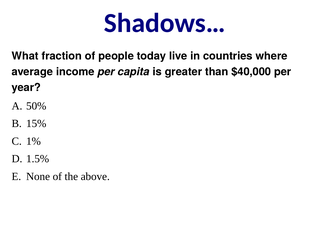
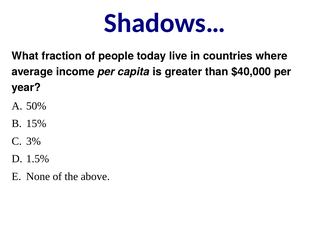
1%: 1% -> 3% (33, 142)
